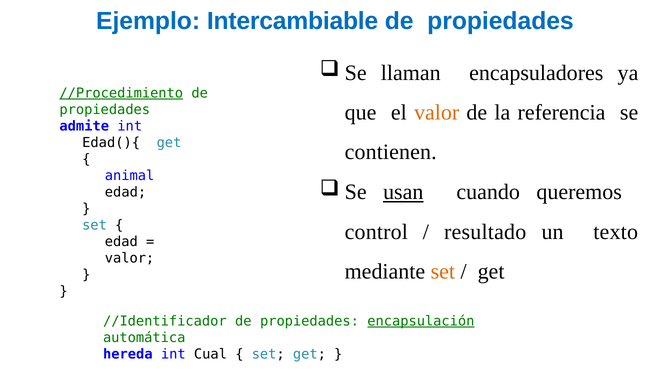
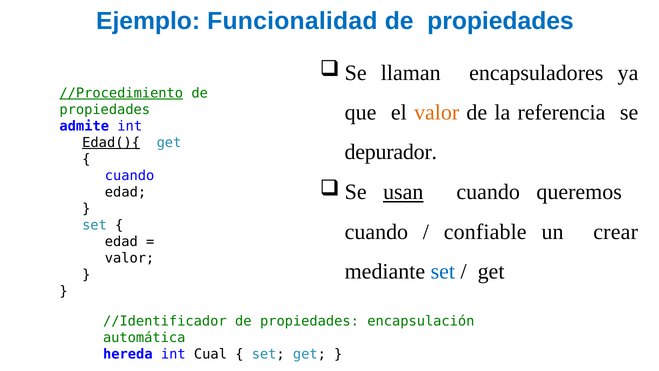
Intercambiable: Intercambiable -> Funcionalidad (292, 21)
Edad(){ underline: none -> present (111, 142)
contienen: contienen -> depurador (391, 152)
animal: animal -> cuando (130, 175)
control: control -> cuando (376, 232)
resultado: resultado -> confiable (485, 232)
texto: texto -> crear (616, 232)
set colour: orange -> blue (443, 271)
encapsulación underline: present -> none (421, 321)
